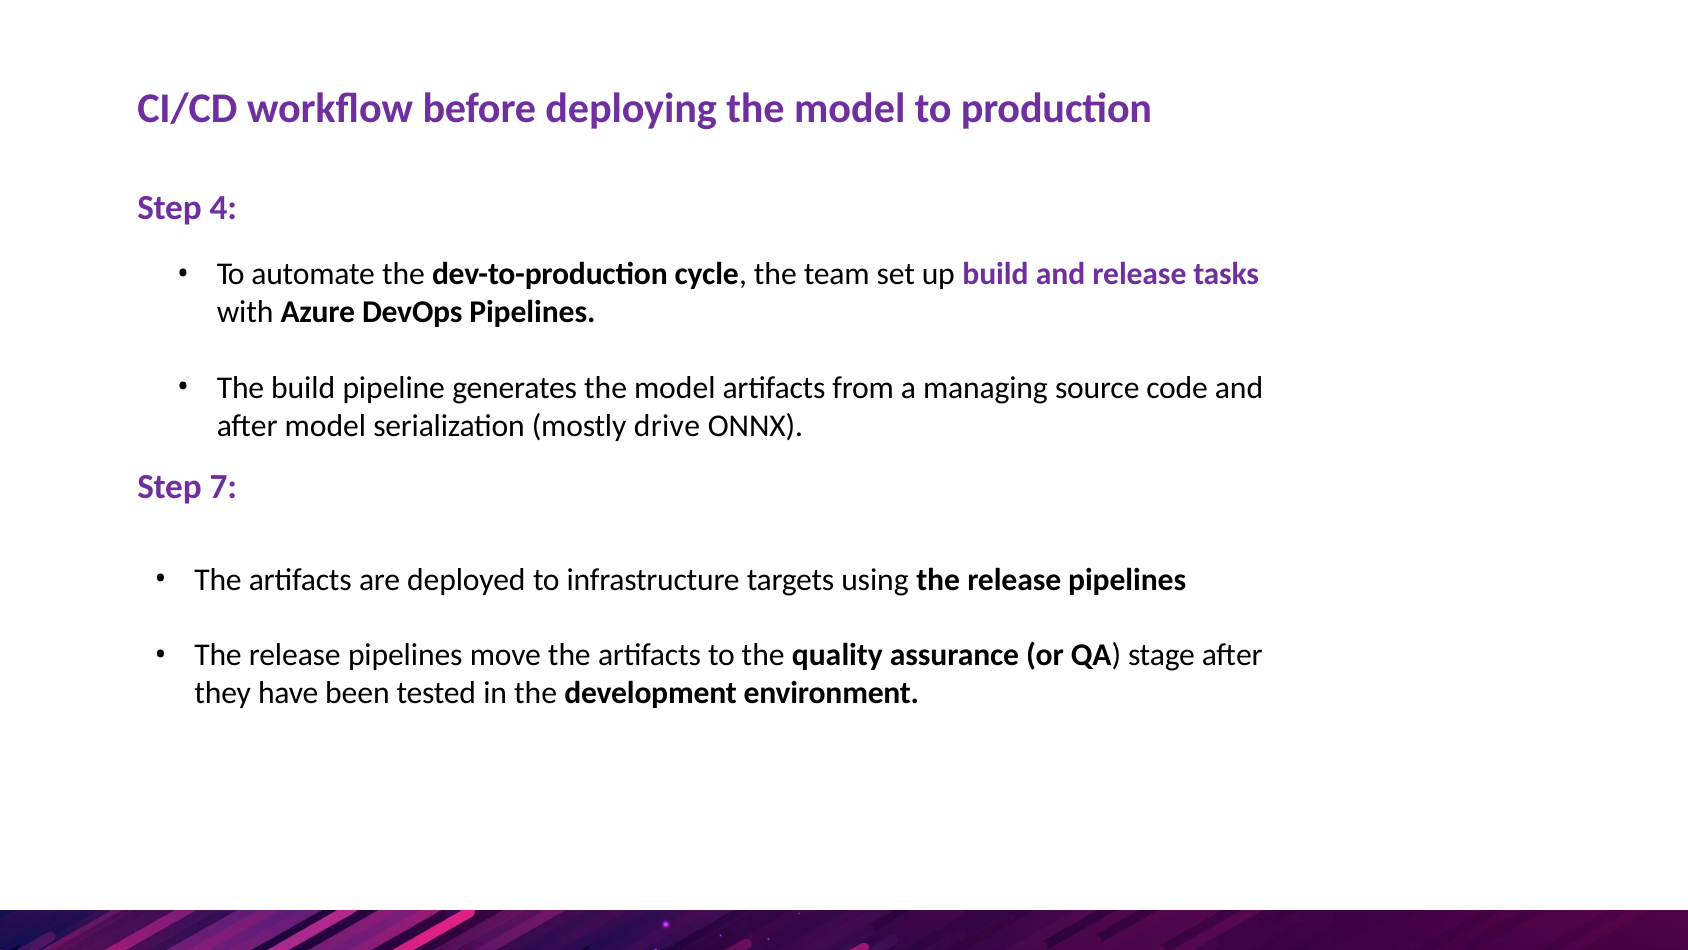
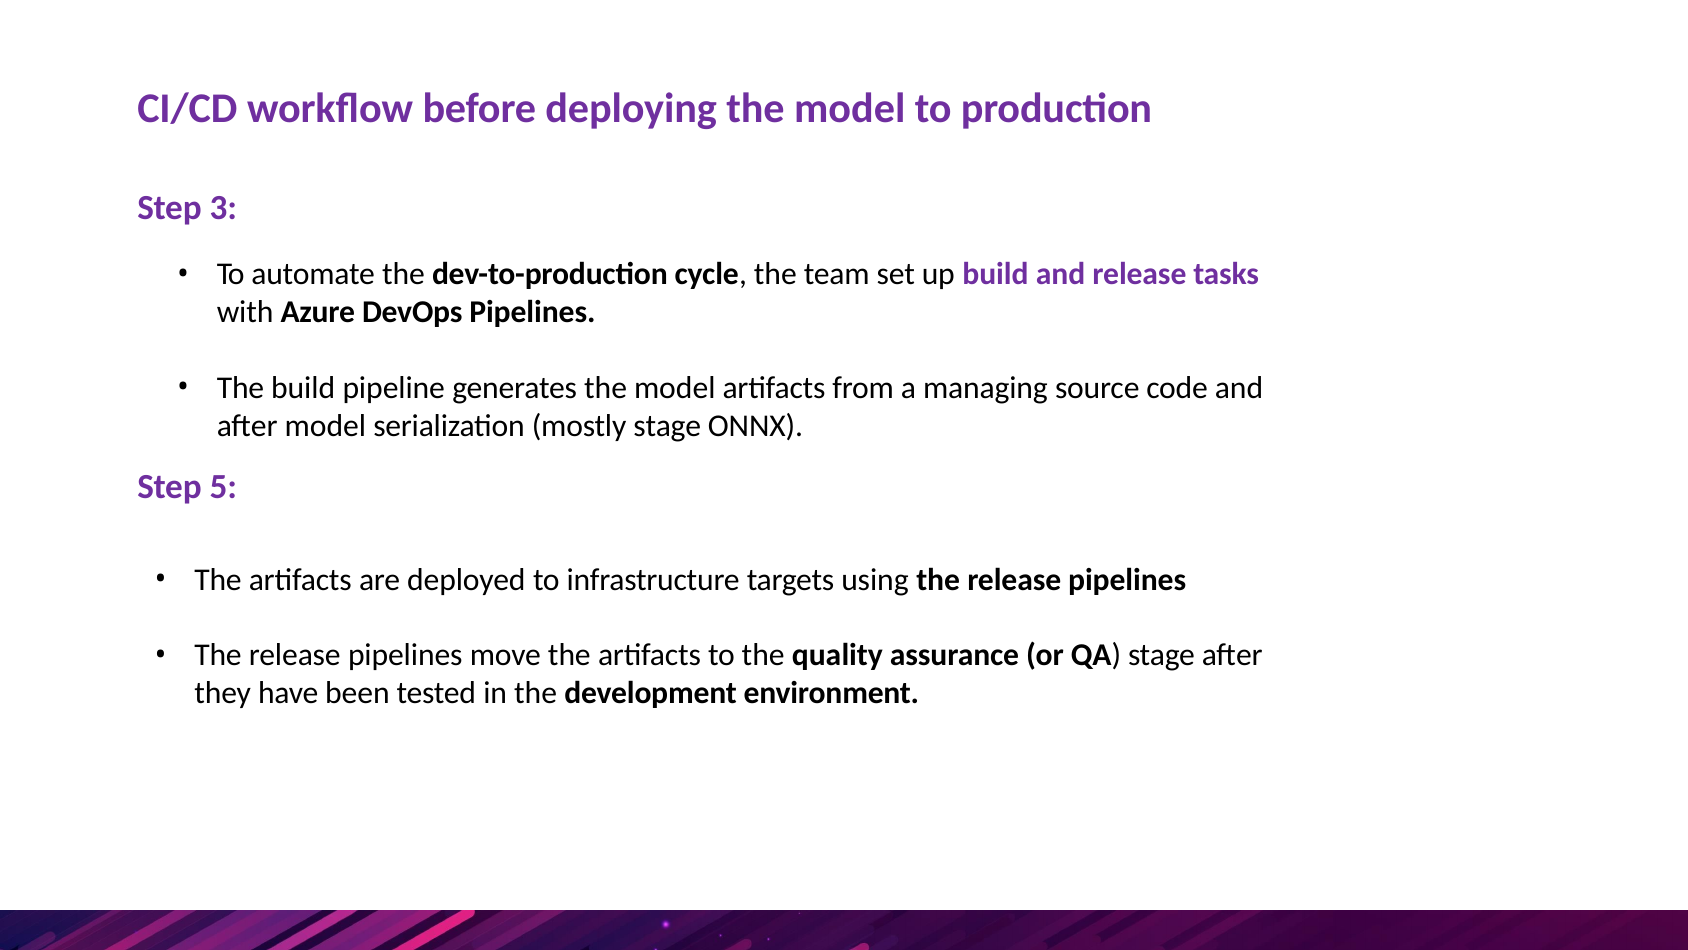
4: 4 -> 3 (223, 208)
mostly drive: drive -> stage (667, 425)
7: 7 -> 5 (223, 486)
